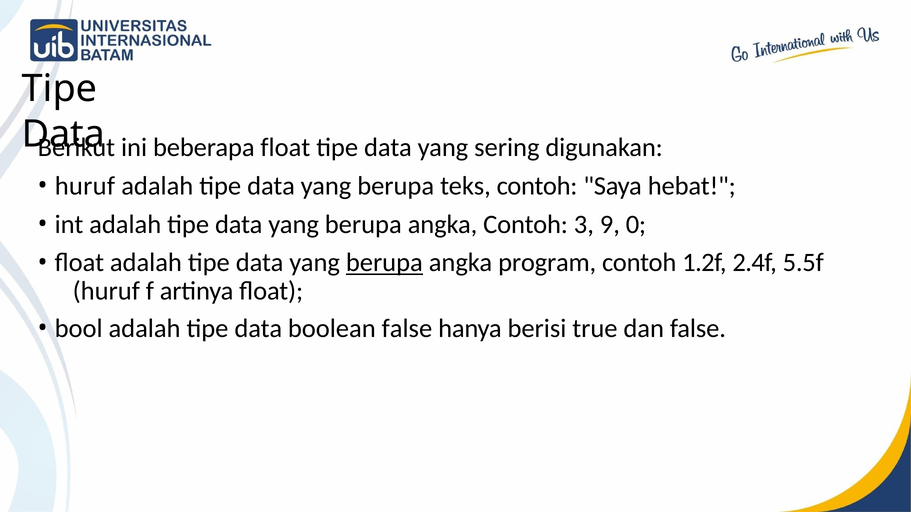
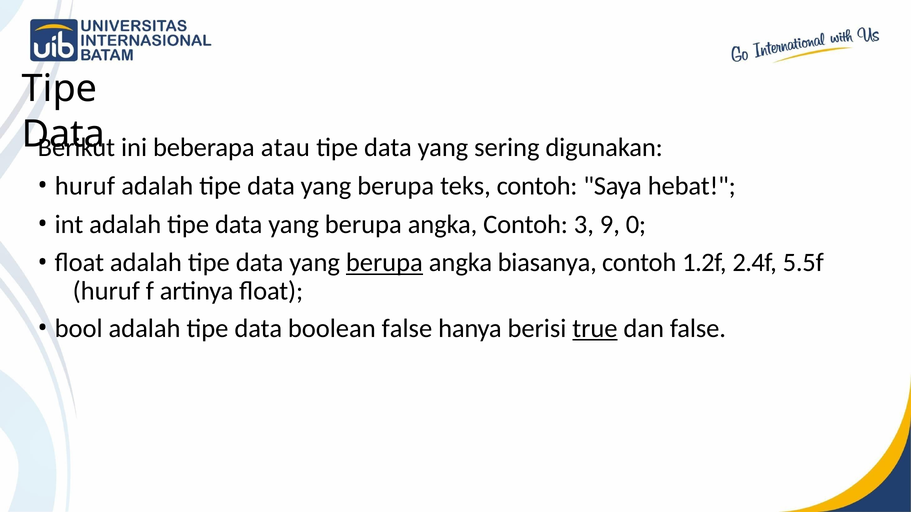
beberapa float: float -> atau (285, 147)
program: program -> biasanya (547, 263)
true underline: none -> present (595, 329)
